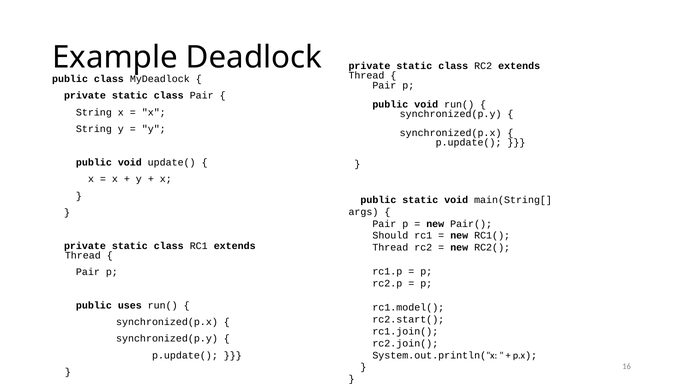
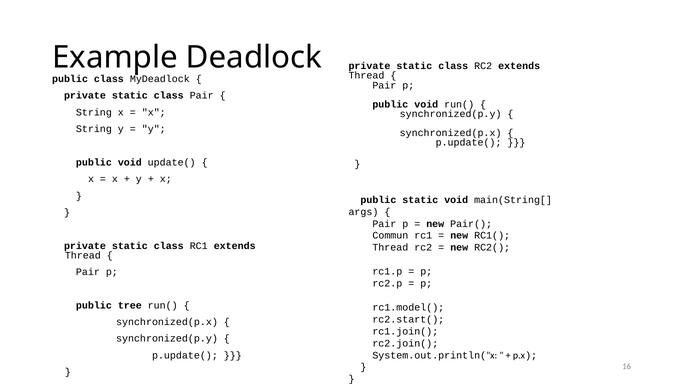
Should: Should -> Commun (390, 236)
uses: uses -> tree (130, 305)
